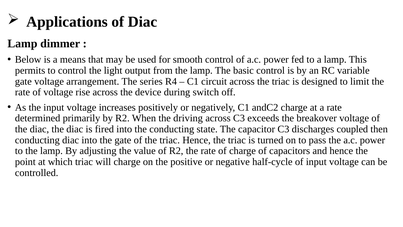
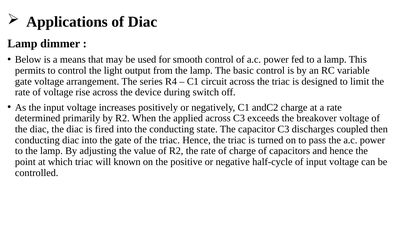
driving: driving -> applied (188, 118)
will charge: charge -> known (127, 162)
